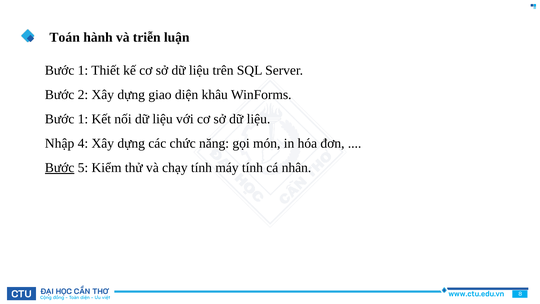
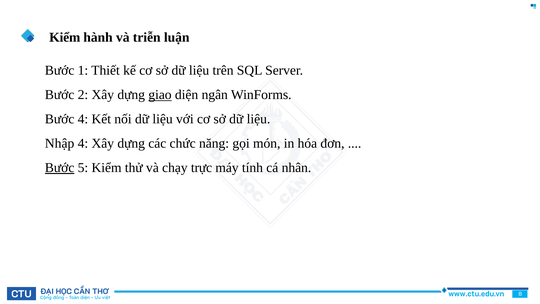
Toán: Toán -> Kiểm (65, 37)
giao underline: none -> present (160, 95)
khâu: khâu -> ngân (215, 95)
1: 1 -> 4 (83, 119)
chạy tính: tính -> trực (202, 168)
